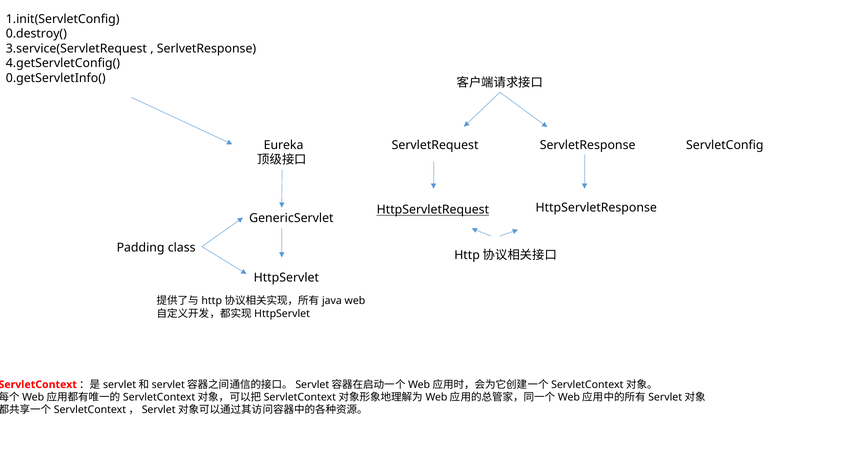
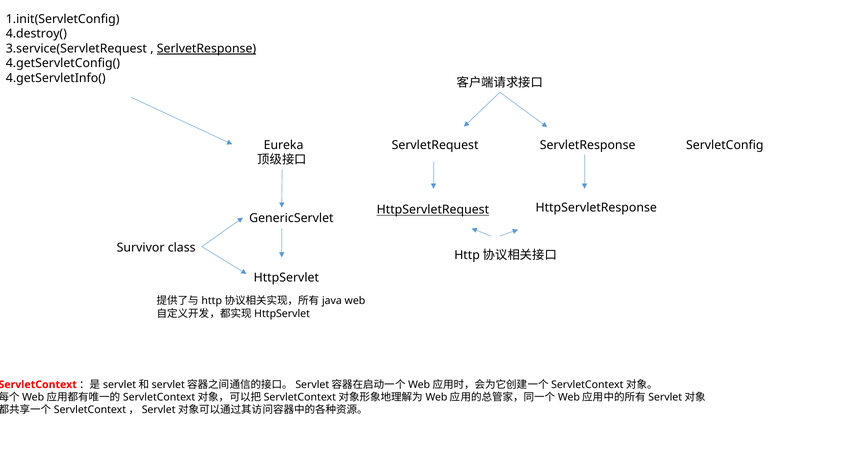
0.destroy(: 0.destroy( -> 4.destroy( (36, 34)
SerlvetResponse underline: none -> present (206, 49)
0.getServletInfo(: 0.getServletInfo( -> 4.getServletInfo( (56, 78)
Padding: Padding -> Survivor (141, 247)
